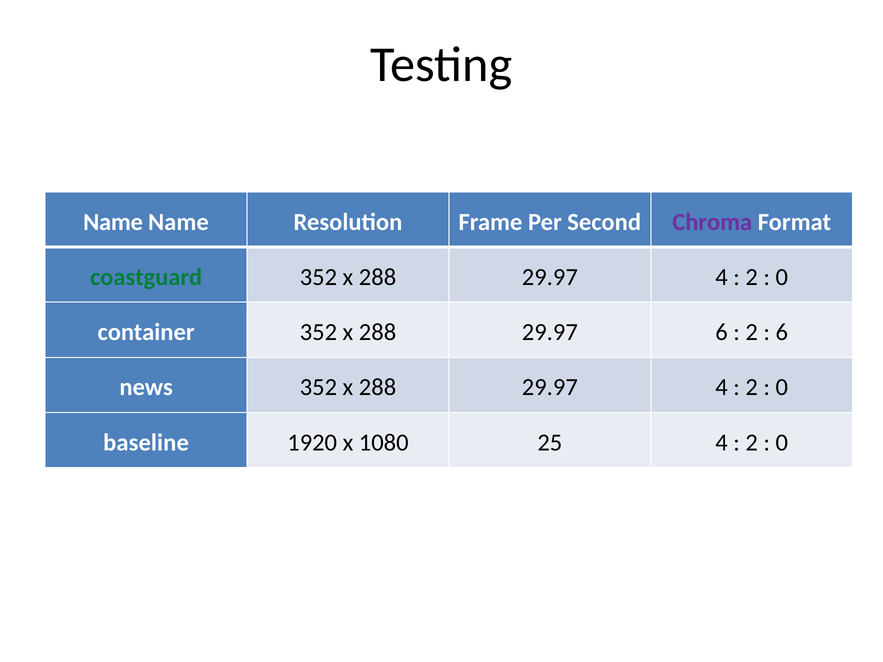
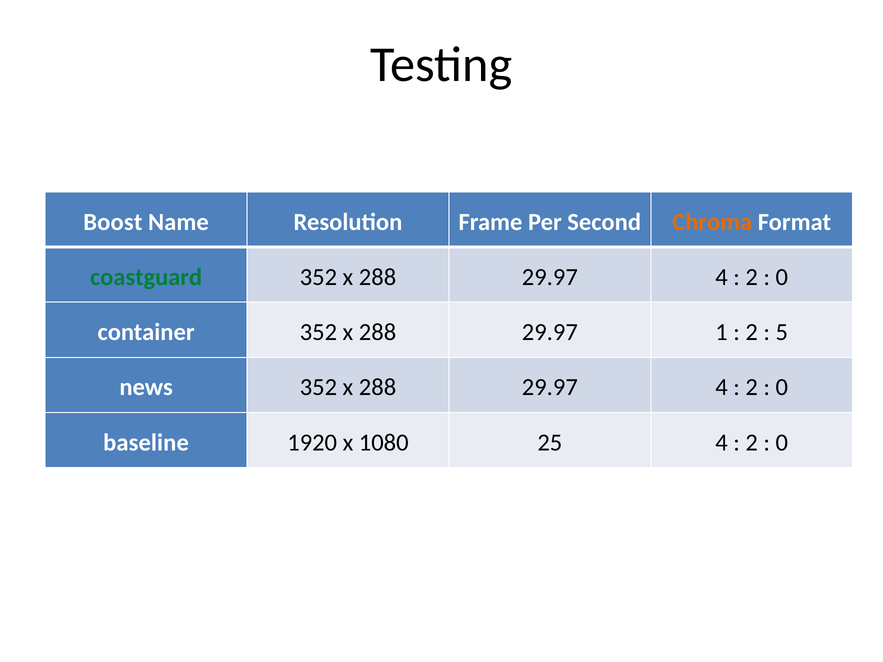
Name: Name -> Boost (113, 222)
Chroma colour: purple -> orange (712, 222)
29.97 6: 6 -> 1 (722, 332)
6: 6 -> 5 (782, 332)
